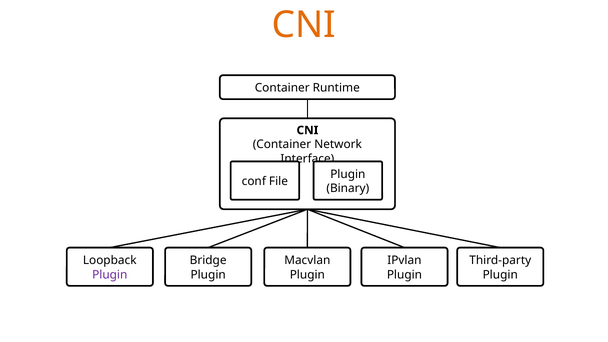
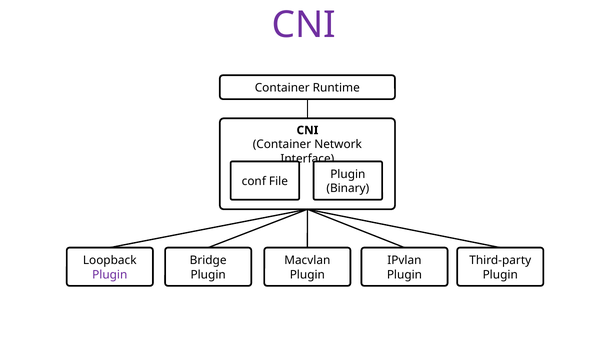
CNI colour: orange -> purple (304, 25)
